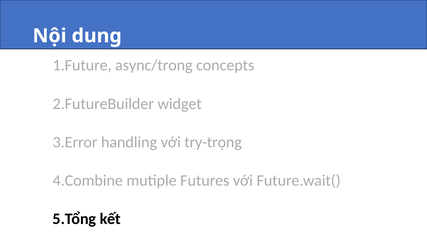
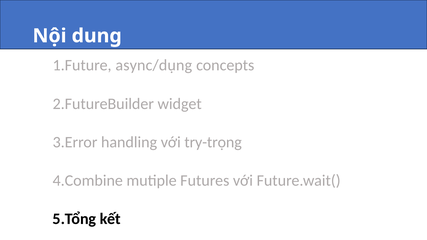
async/trong: async/trong -> async/dụng (154, 65)
